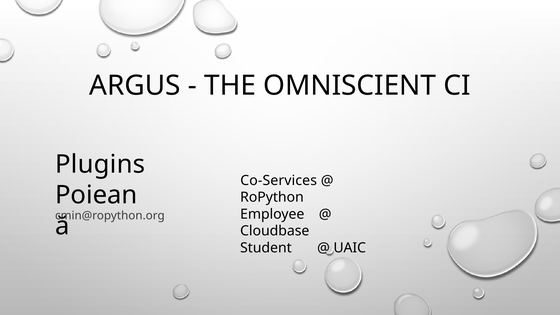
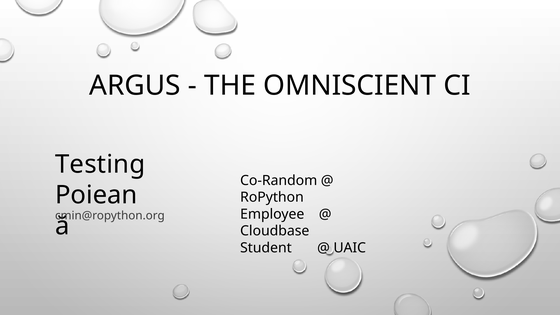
Plugins: Plugins -> Testing (100, 164)
Co-Services: Co-Services -> Co-Random (279, 181)
